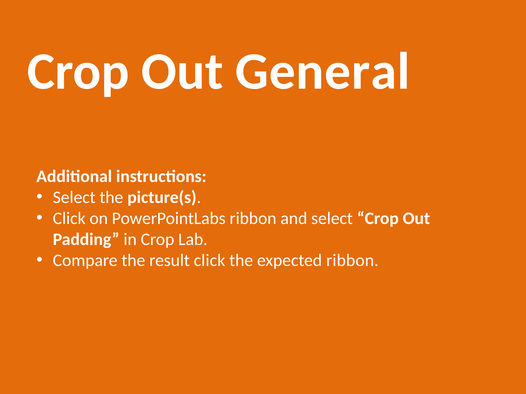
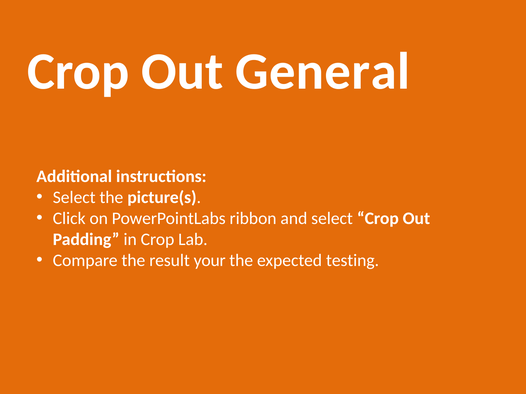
result click: click -> your (210, 261)
expected ribbon: ribbon -> testing (353, 261)
